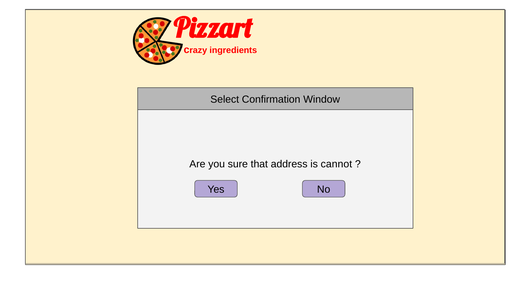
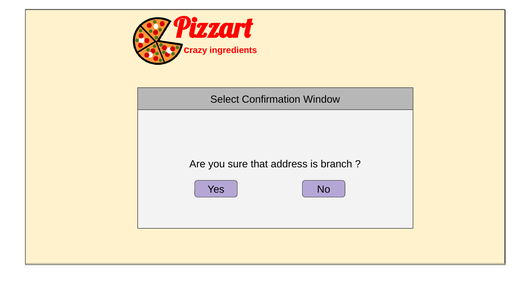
cannot: cannot -> branch (336, 164)
